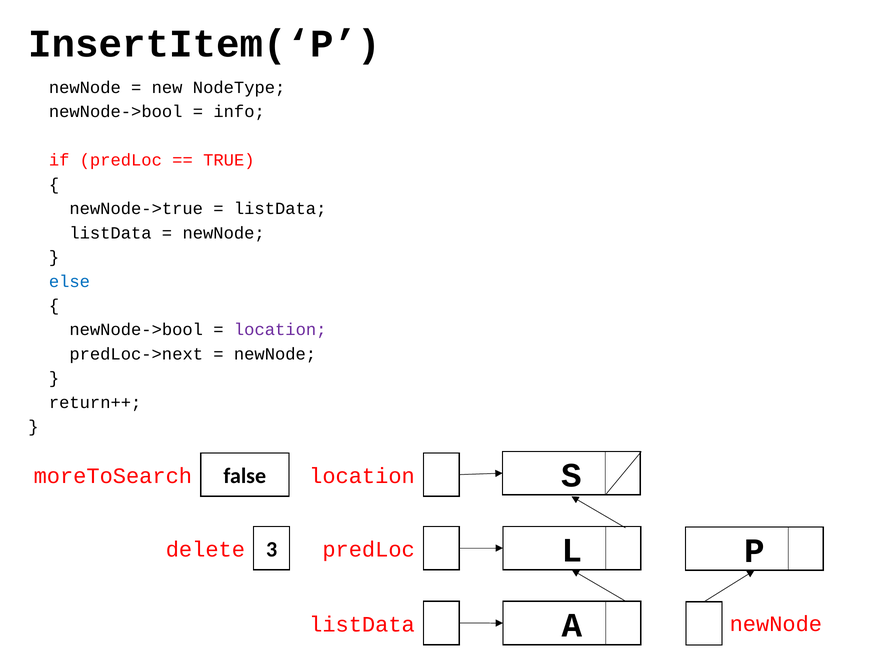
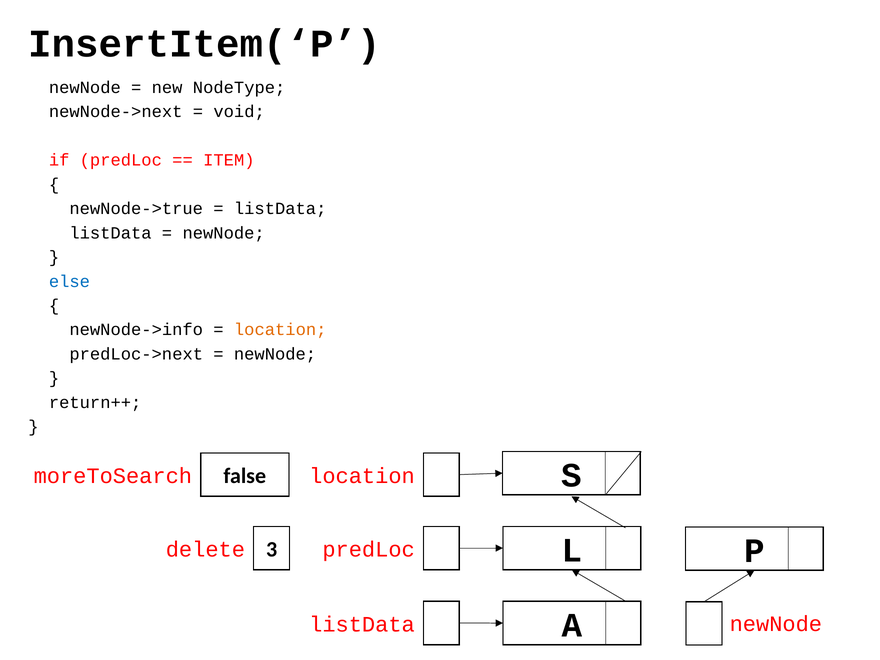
newNode->bool: newNode->bool -> newNode->next (116, 112)
info: info -> void (239, 112)
TRUE: TRUE -> ITEM (229, 160)
newNode->bool: newNode->bool -> newNode->info (136, 330)
location colour: purple -> orange (280, 330)
